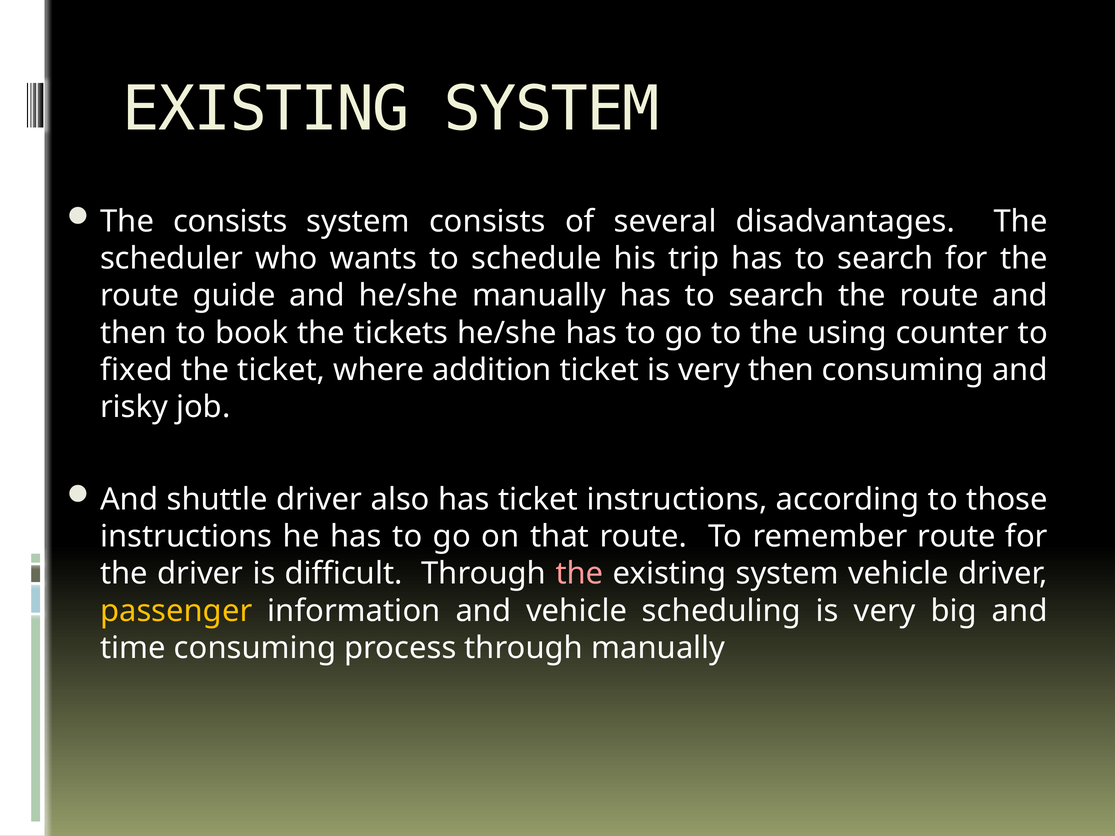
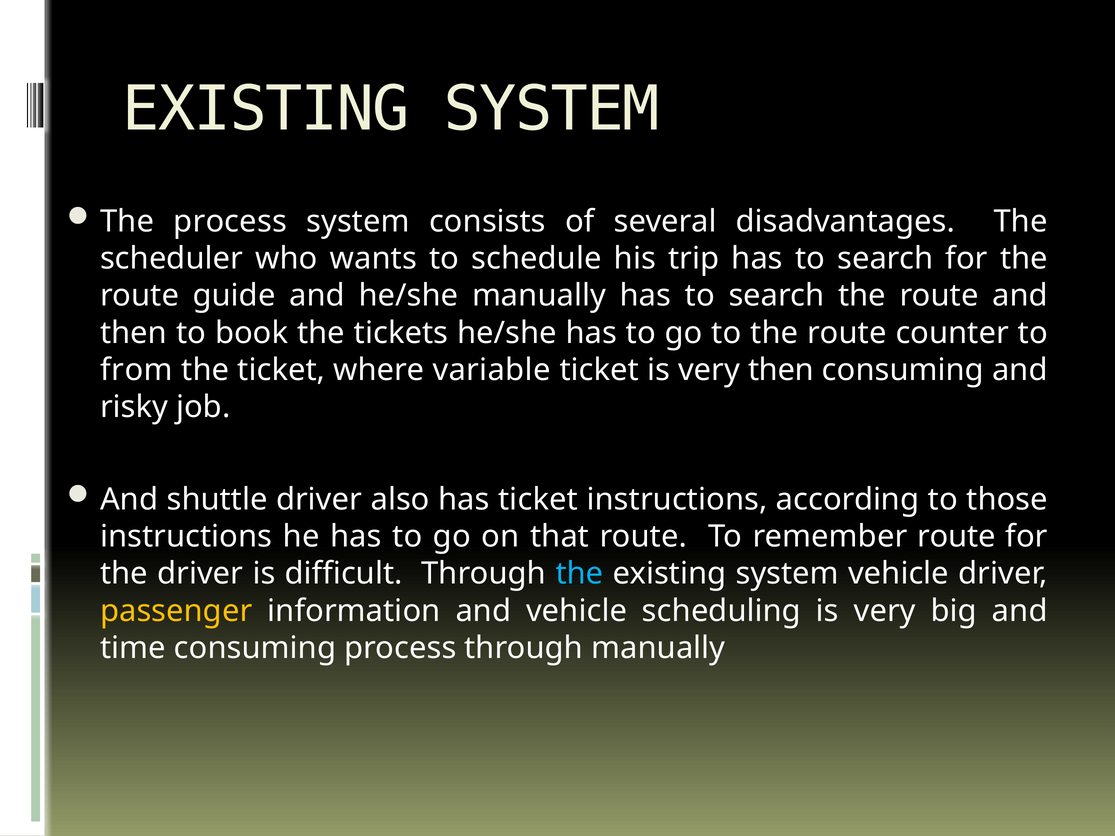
The consists: consists -> process (230, 221)
to the using: using -> route (847, 333)
fixed: fixed -> from (137, 370)
addition: addition -> variable (492, 370)
the colour: pink -> light blue (579, 574)
